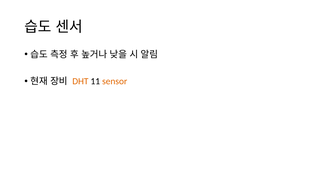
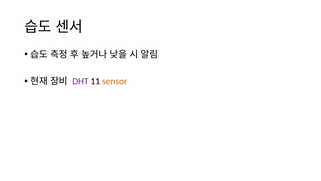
DHT colour: orange -> purple (80, 81)
